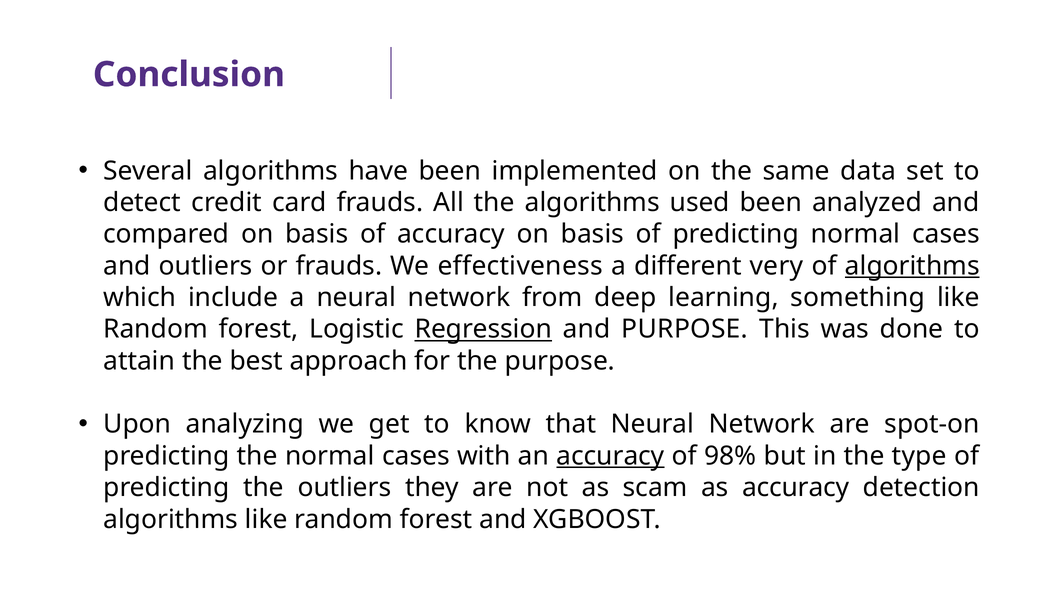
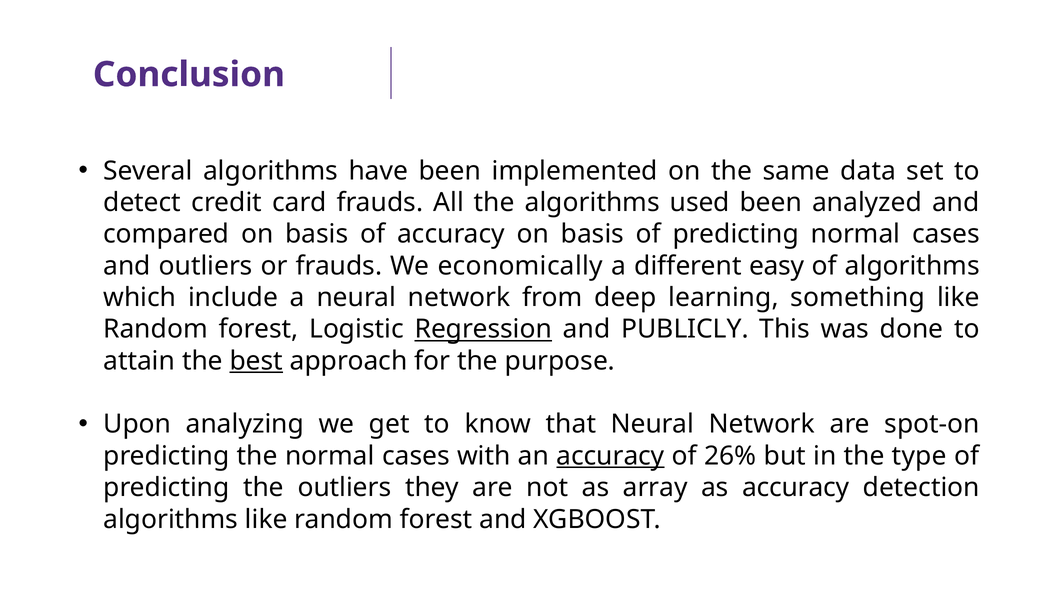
effectiveness: effectiveness -> economically (520, 266)
very: very -> easy (777, 266)
algorithms underline: present -> none (912, 266)
and PURPOSE: PURPOSE -> PUBLICLY (685, 330)
best underline: none -> present (256, 361)
98%: 98% -> 26% (730, 456)
scam: scam -> array (655, 488)
